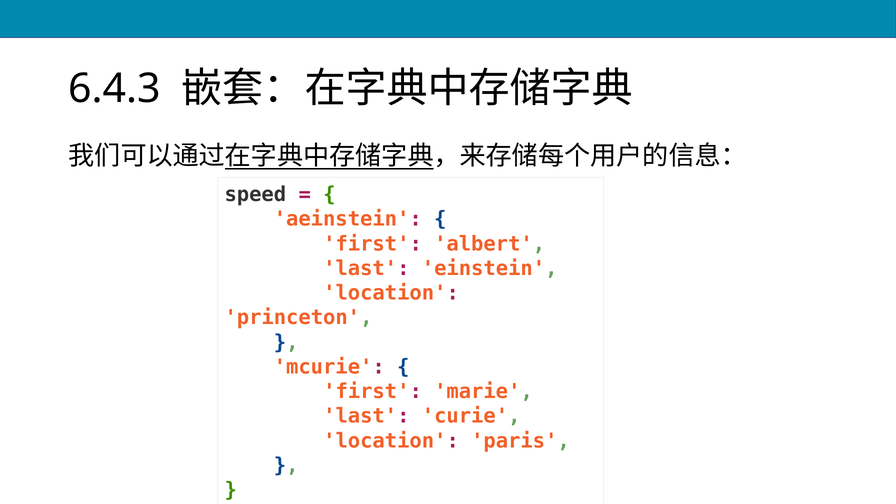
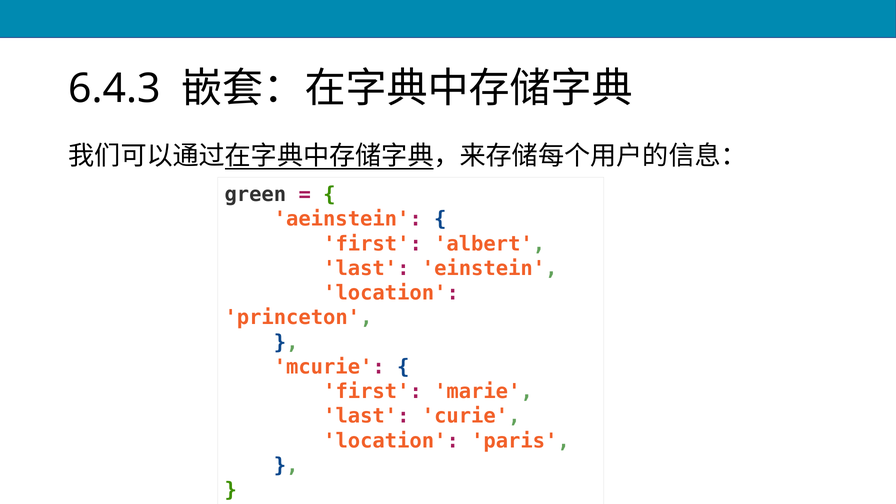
speed: speed -> green (255, 195)
